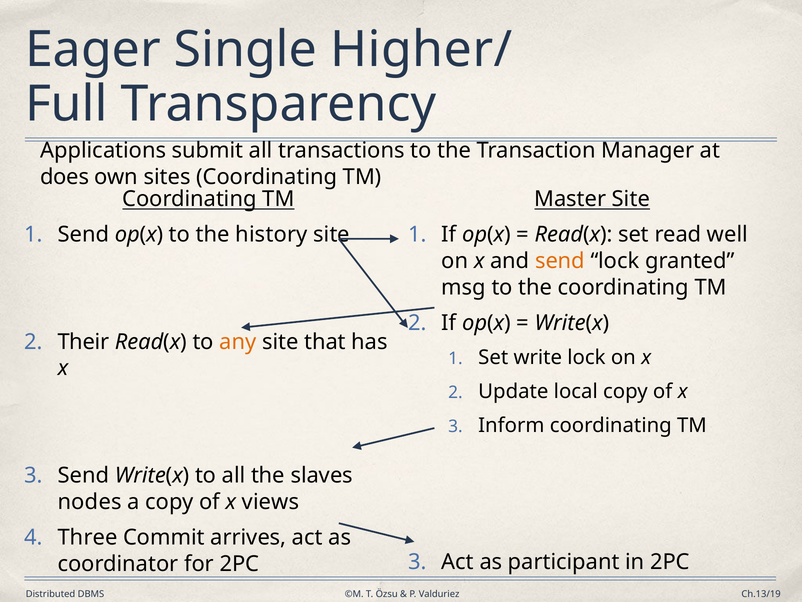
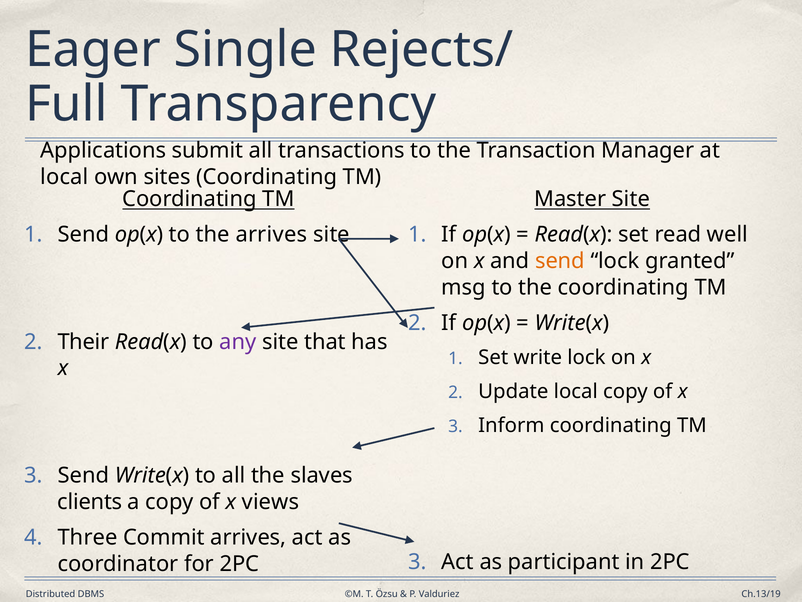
Higher/: Higher/ -> Rejects/ (422, 50)
does: does -> local (64, 177)
the history: history -> arrives (271, 234)
any colour: orange -> purple (238, 342)
nodes: nodes -> clients (90, 501)
